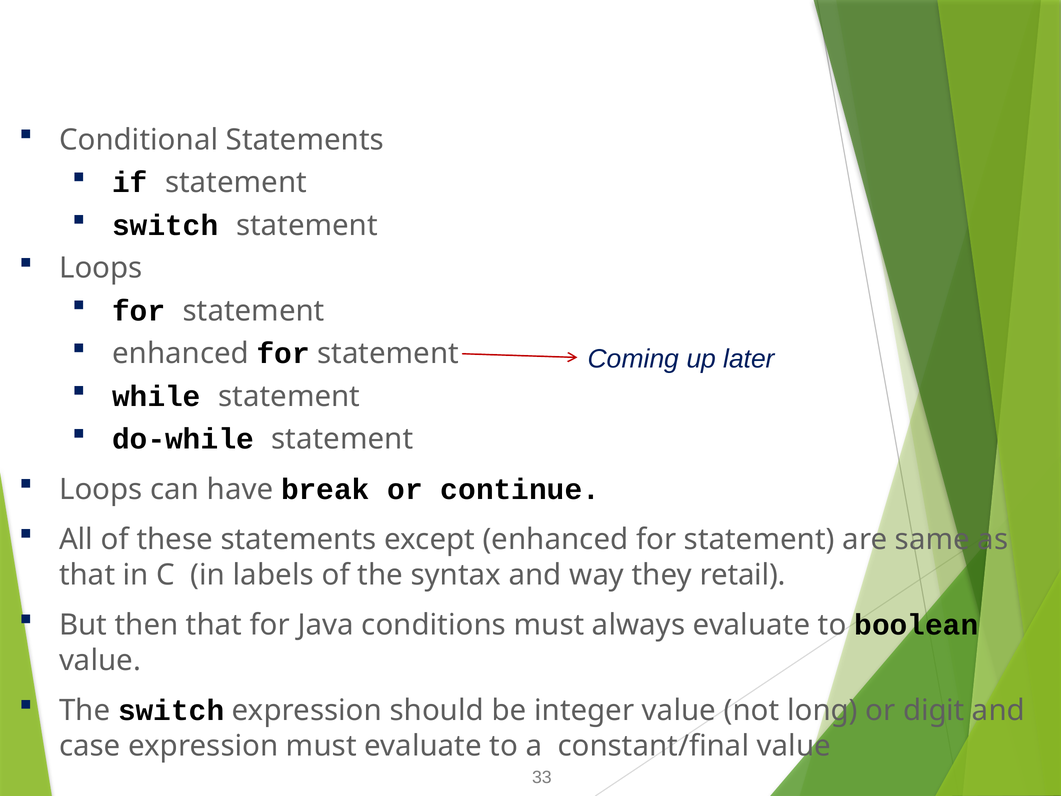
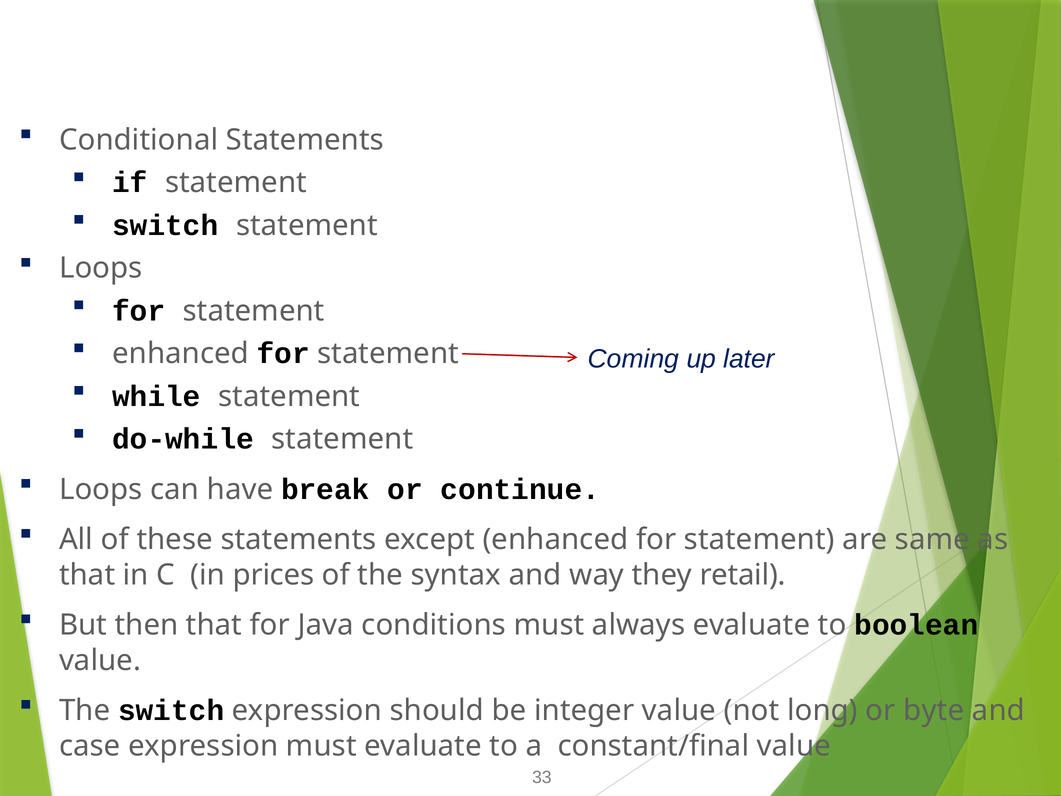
labels: labels -> prices (274, 575)
digit: digit -> byte (934, 710)
